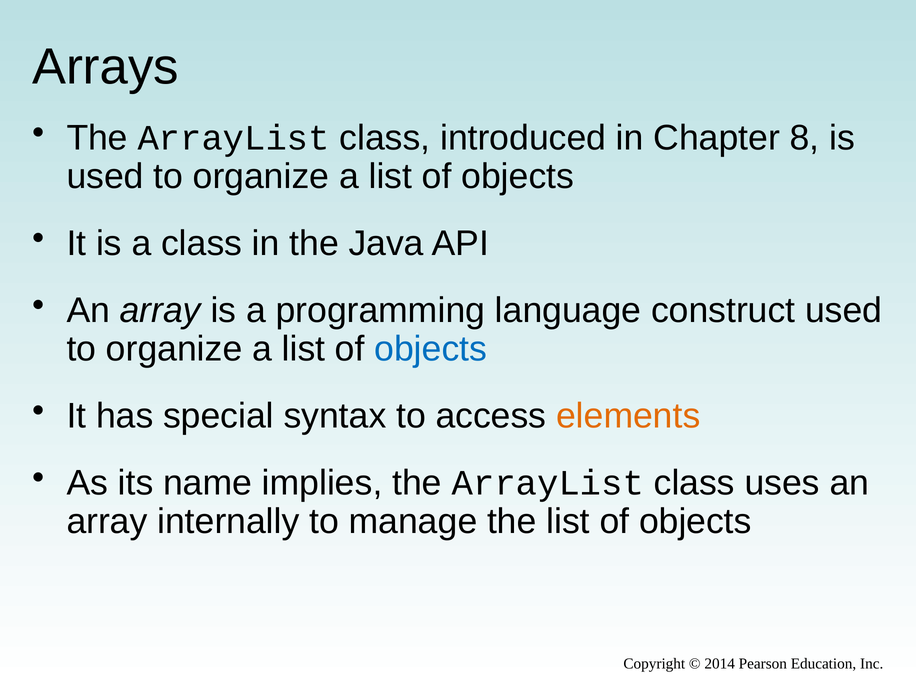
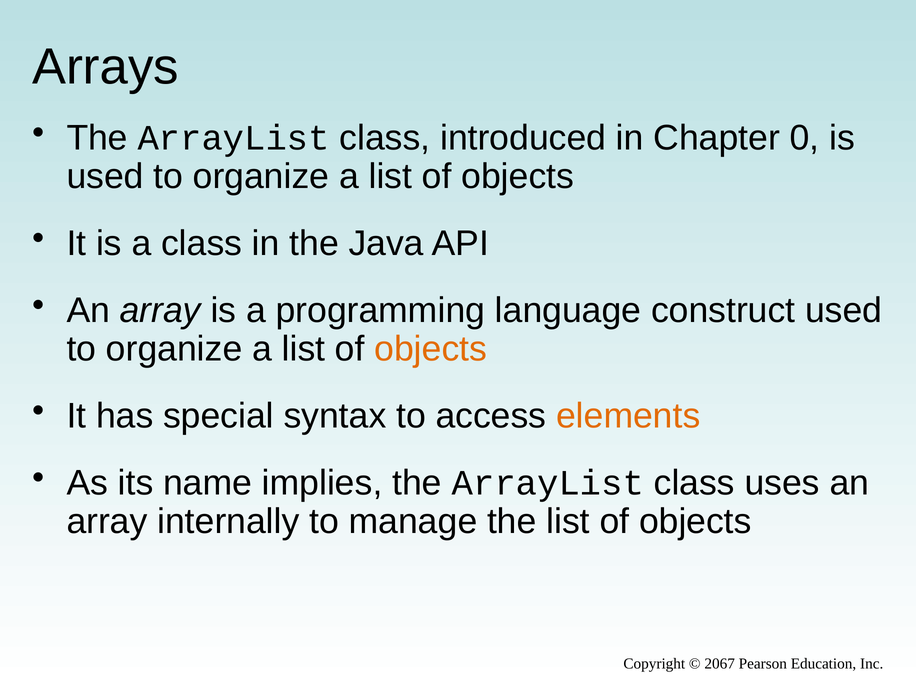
8: 8 -> 0 (805, 138)
objects colour: blue -> orange (431, 349)
2014: 2014 -> 2067 (720, 664)
